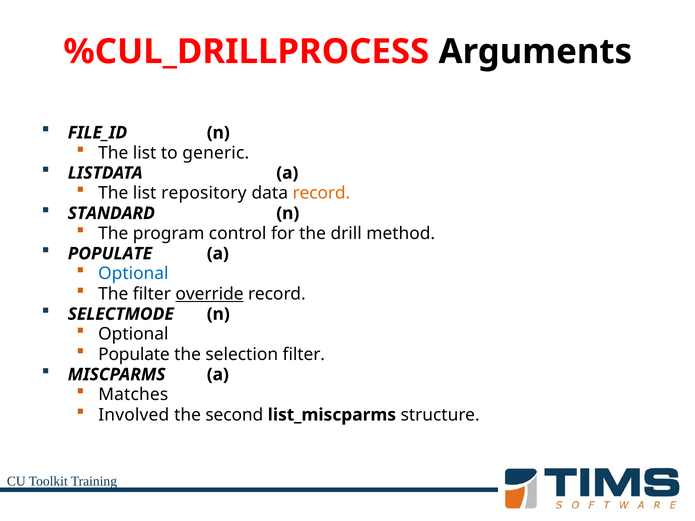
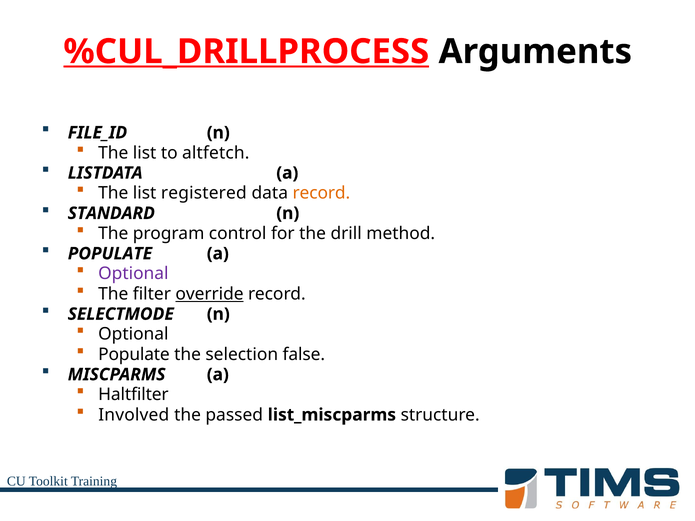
%CUL_DRILLPROCESS underline: none -> present (246, 52)
generic: generic -> altfetch (216, 153)
repository: repository -> registered (204, 193)
Optional colour: blue -> purple (133, 274)
selection filter: filter -> false (304, 355)
Matches: Matches -> Haltfilter (133, 395)
second: second -> passed (234, 415)
